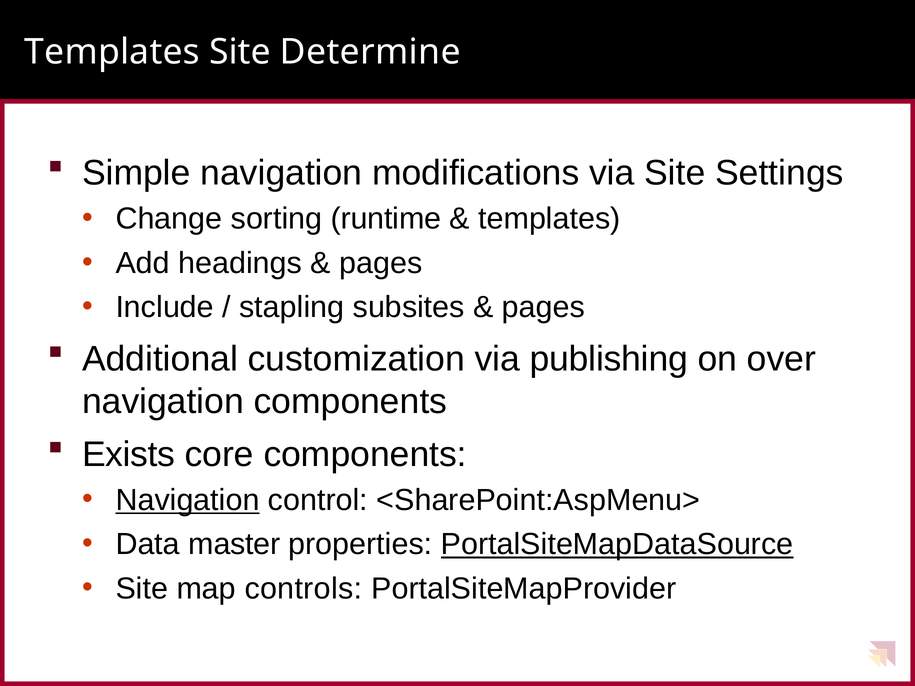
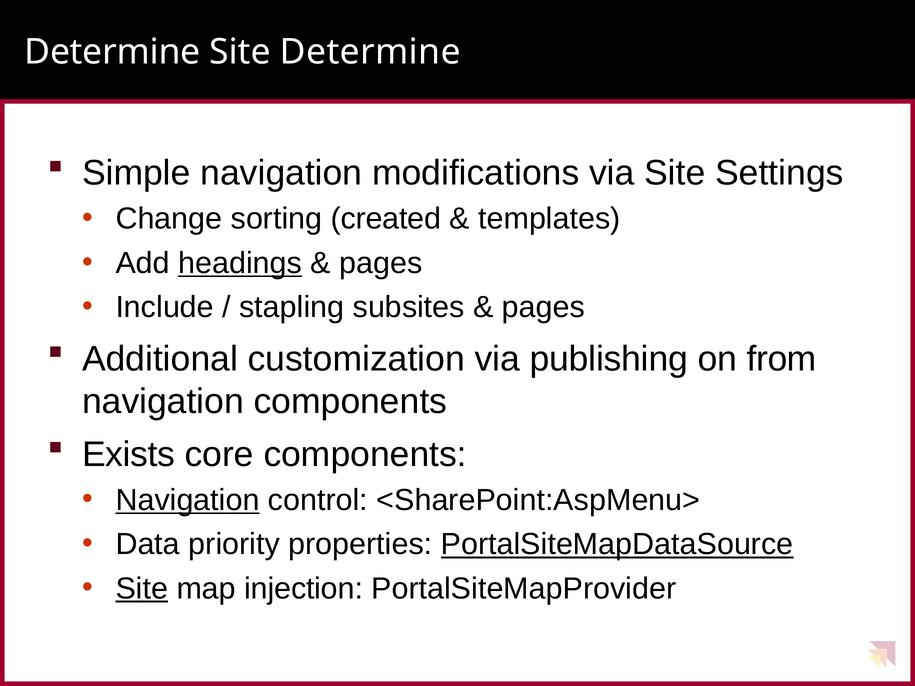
Templates: Templates -> Determine (112, 52)
runtime: runtime -> created (386, 219)
headings underline: none -> present (240, 263)
over: over -> from (782, 359)
master: master -> priority (234, 545)
Site underline: none -> present (142, 589)
controls: controls -> injection (304, 589)
